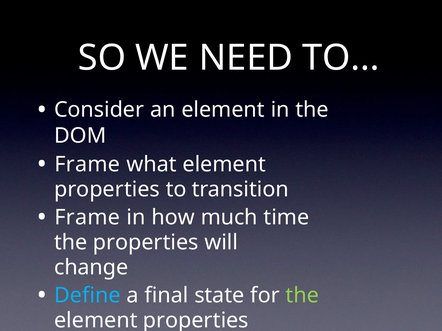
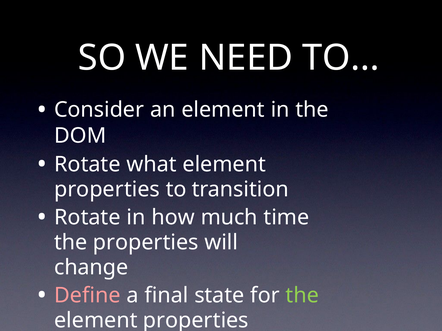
Frame: Frame -> Rotate (87, 165)
Frame: Frame -> Rotate (87, 218)
Deﬁne colour: light blue -> pink (87, 296)
